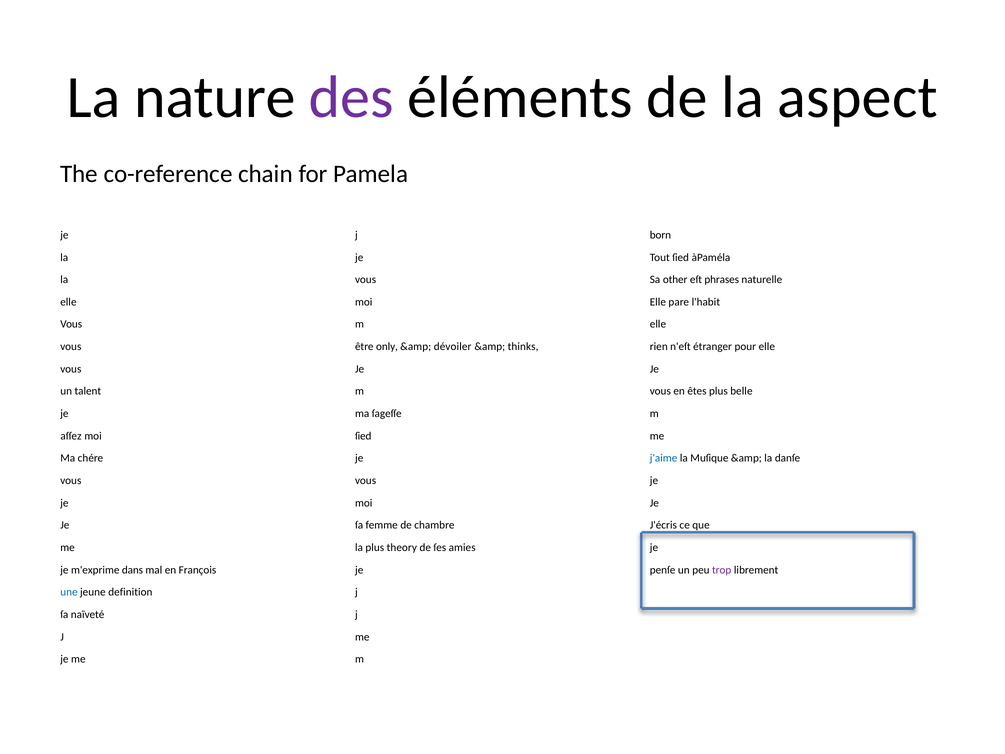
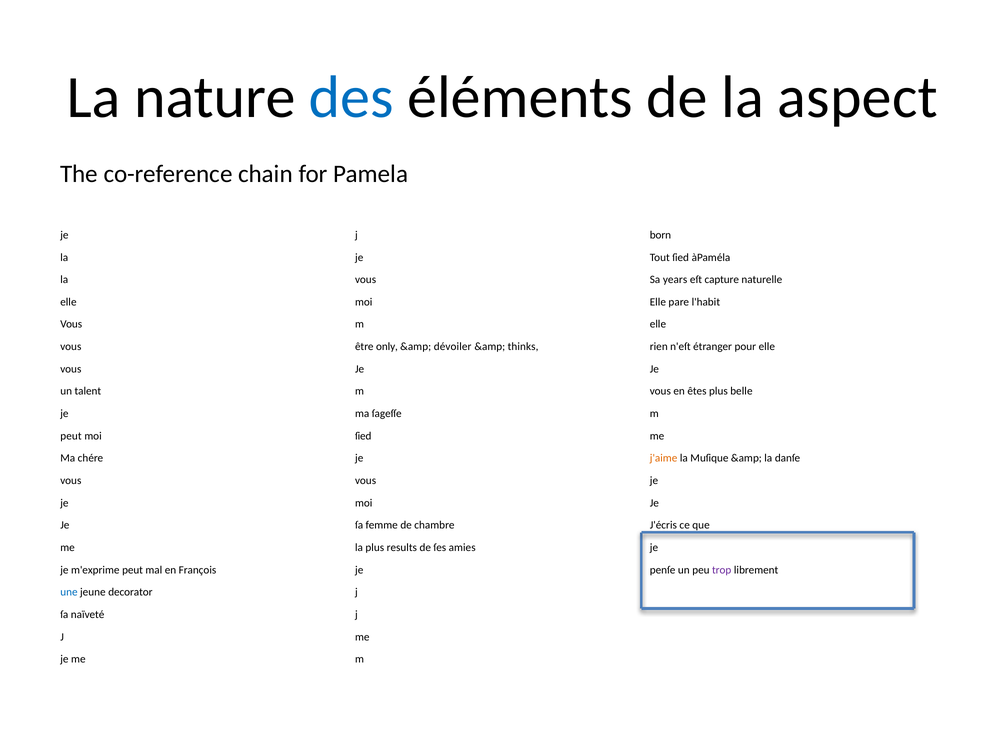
des colour: purple -> blue (351, 97)
other: other -> years (675, 280)
phrases: phrases -> capture (722, 280)
aſſez: aſſez -> peut (71, 436)
j'aime colour: blue -> orange (664, 458)
theory: theory -> results (402, 547)
m'exprime dans: dans -> peut (133, 570)
definition: definition -> decorator (130, 592)
